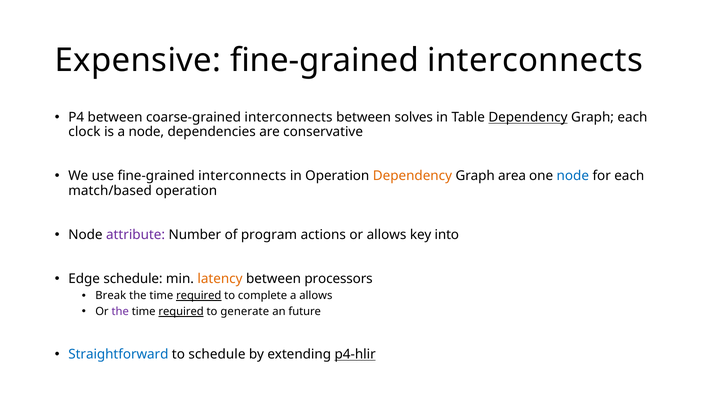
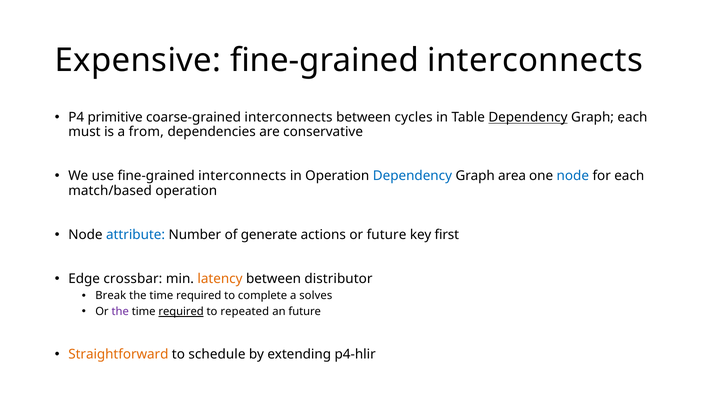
P4 between: between -> primitive (115, 118)
solves: solves -> cycles (414, 118)
clock: clock -> must (84, 132)
a node: node -> from (146, 132)
Dependency colour: orange -> blue (412, 176)
attribute colour: purple -> blue (136, 235)
program: program -> generate (269, 235)
or allows: allows -> future (386, 235)
into: into -> first (447, 235)
Edge schedule: schedule -> crossbar (133, 279)
processors: processors -> distributor (338, 279)
required underline: present -> none (199, 296)
a allows: allows -> solves (316, 296)
generate: generate -> repeated (245, 312)
Straightforward colour: blue -> orange (118, 355)
p4-hlir underline: present -> none (355, 355)
